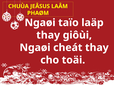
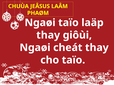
cho toäi: toäi -> taïo (73, 60)
